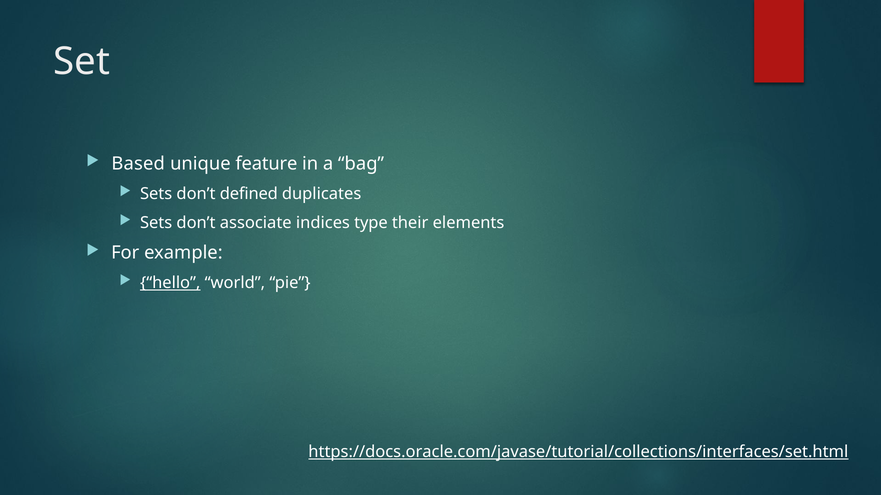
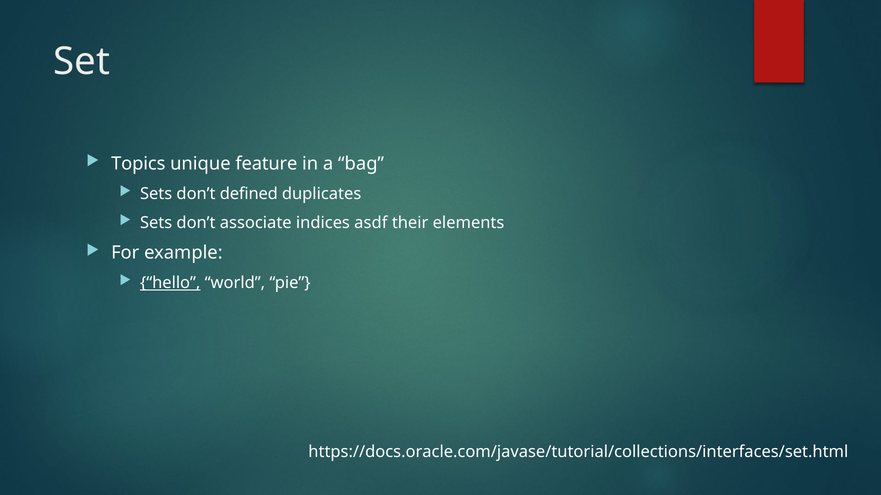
Based: Based -> Topics (138, 164)
type: type -> asdf (371, 223)
https://docs.oracle.com/javase/tutorial/collections/interfaces/set.html underline: present -> none (578, 452)
